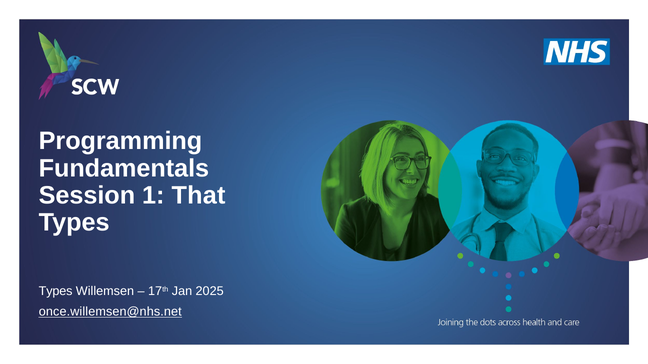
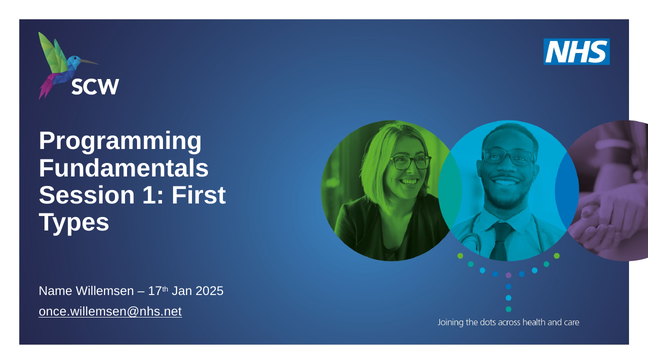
That: That -> First (199, 196)
Types: Types -> Name (56, 292)
